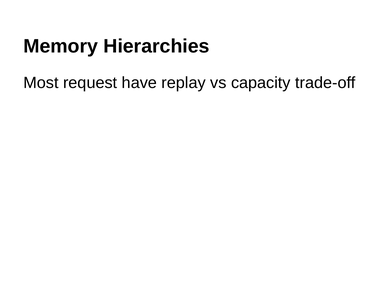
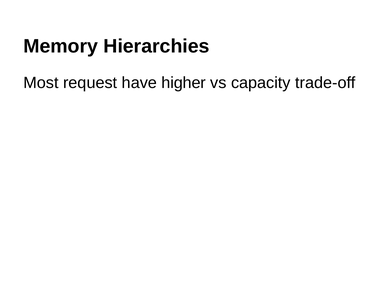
replay: replay -> higher (184, 83)
